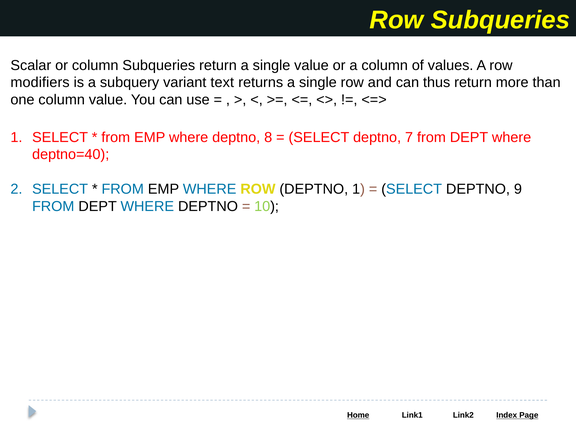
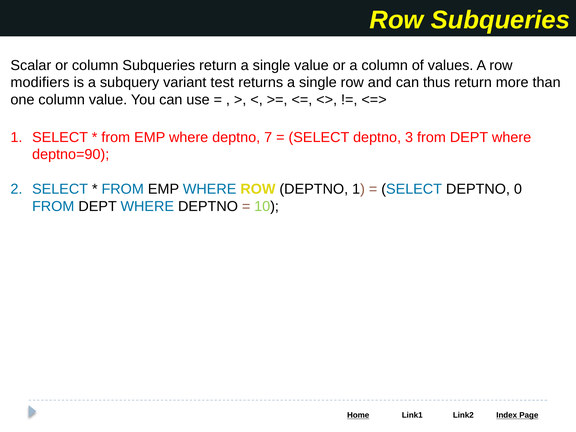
text: text -> test (222, 83)
8: 8 -> 7 (268, 137)
7: 7 -> 3 (409, 137)
deptno=40: deptno=40 -> deptno=90 (71, 155)
9: 9 -> 0 (518, 189)
